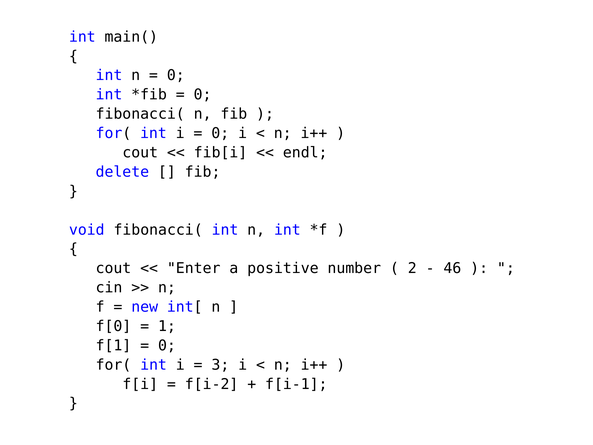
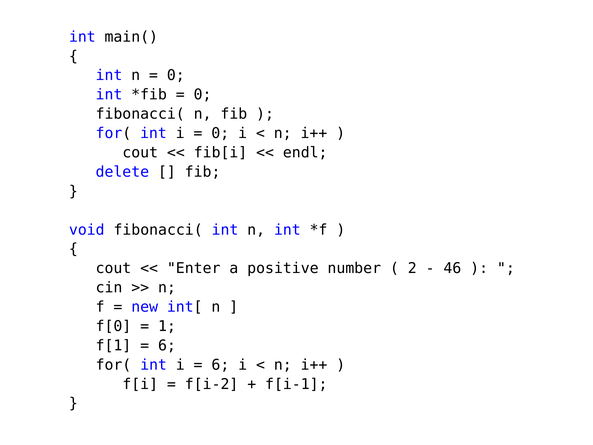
0: 0 -> 6 (167, 345)
3: 3 -> 6 (220, 365)
